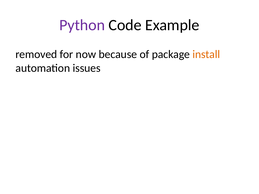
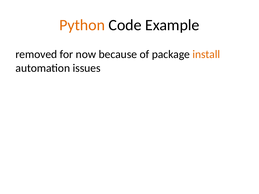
Python colour: purple -> orange (82, 25)
